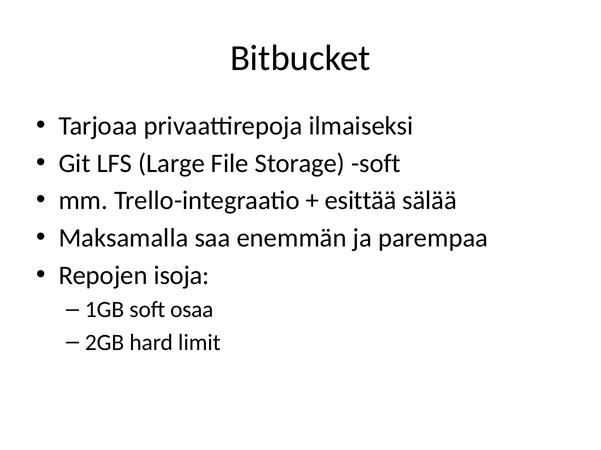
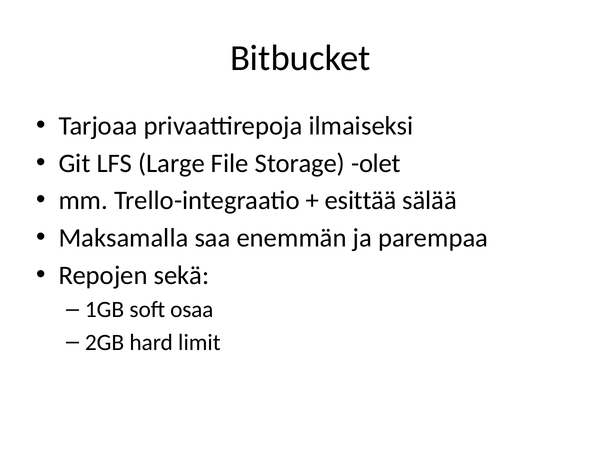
Storage soft: soft -> olet (376, 163)
isoja: isoja -> sekä (182, 276)
